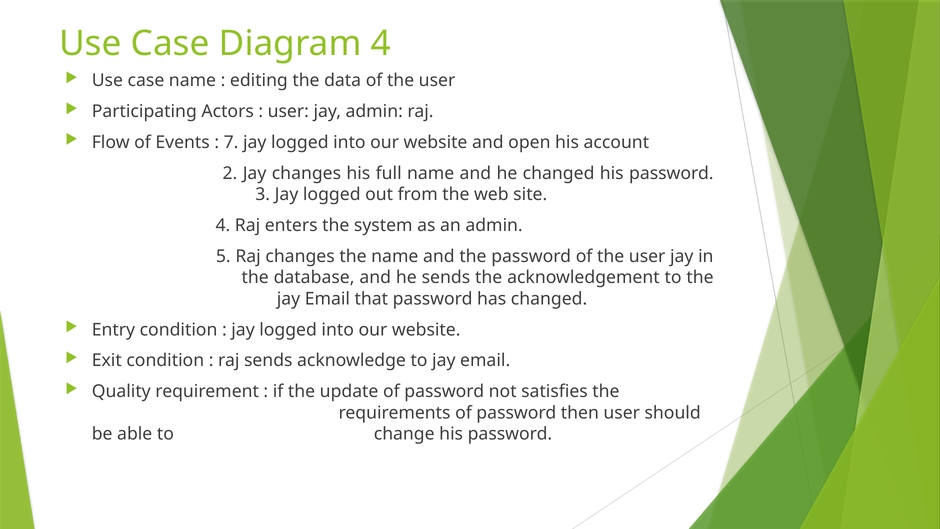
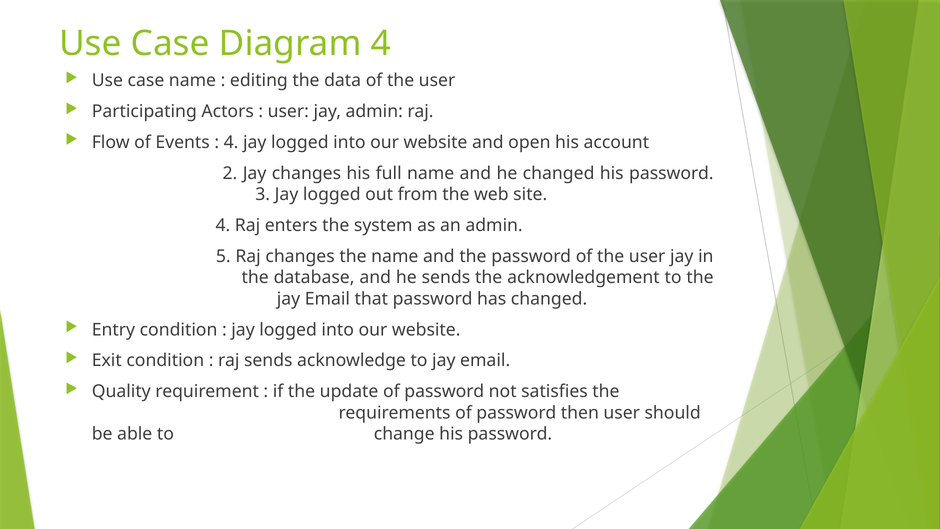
7: 7 -> 4 (231, 142)
